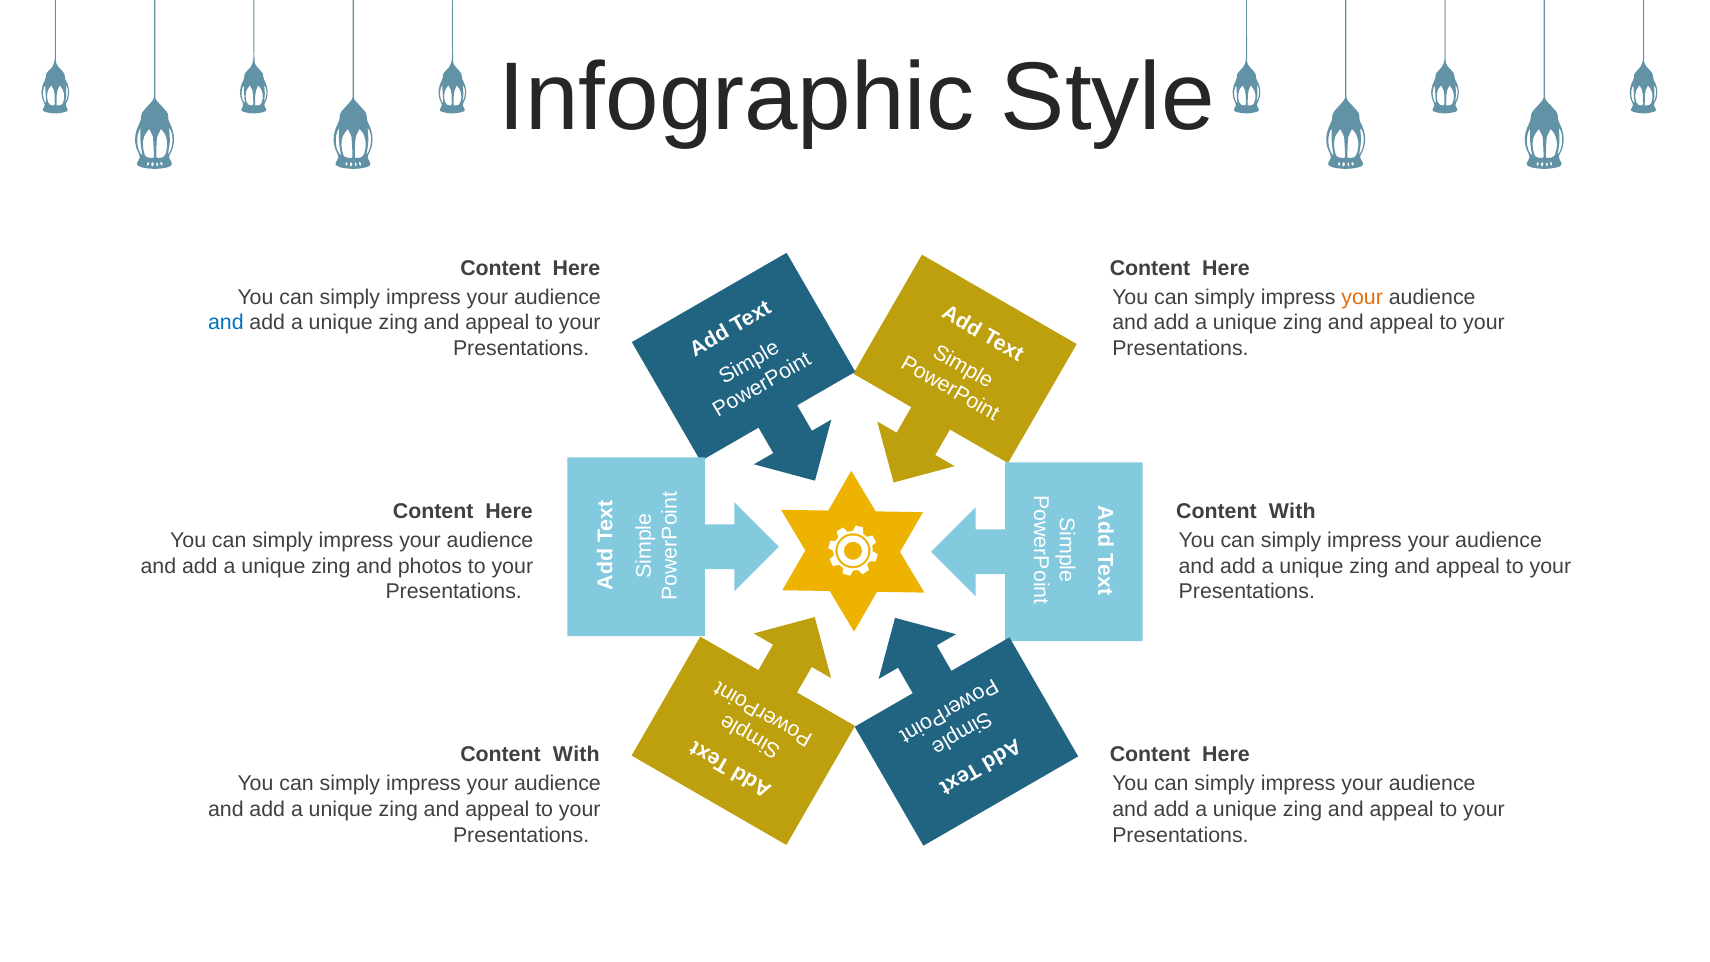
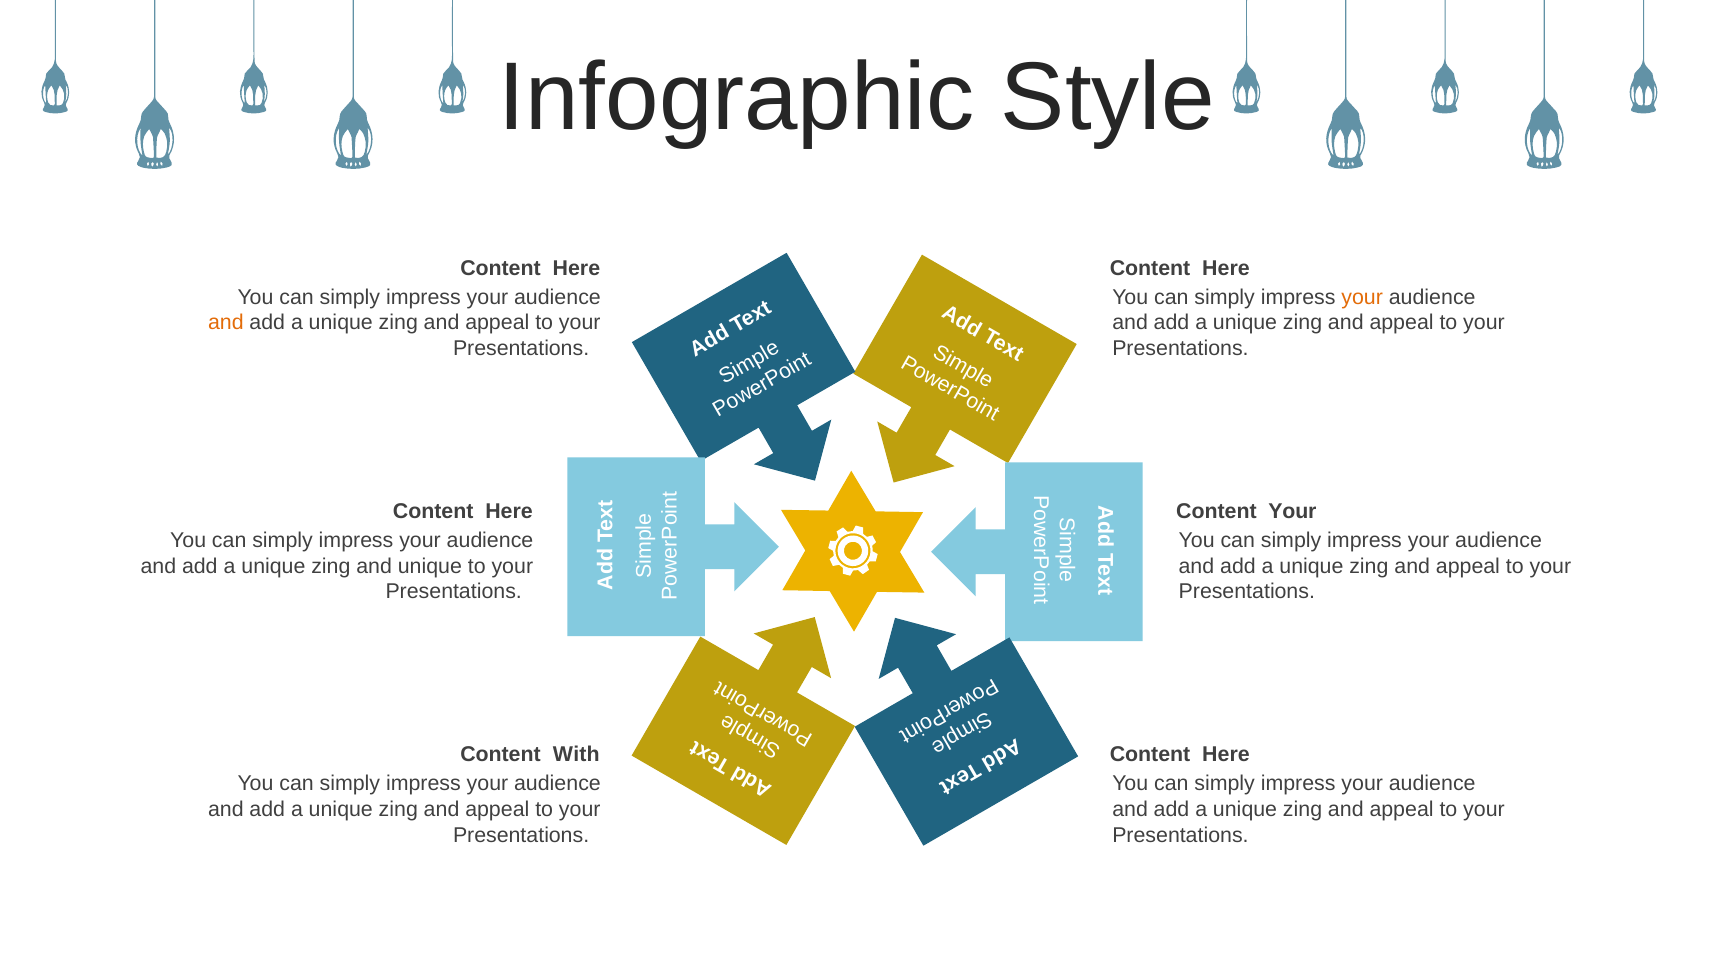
and colour: blue -> orange (226, 323)
With: With -> Your (1292, 511)
and photos: photos -> unique (430, 566)
